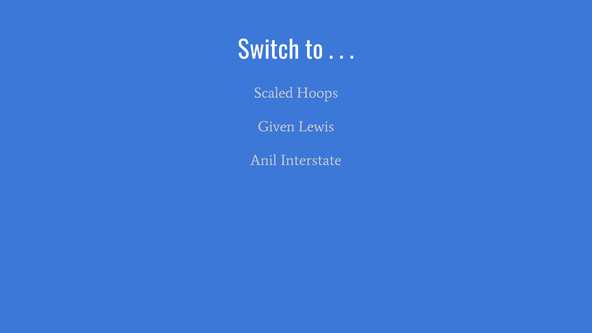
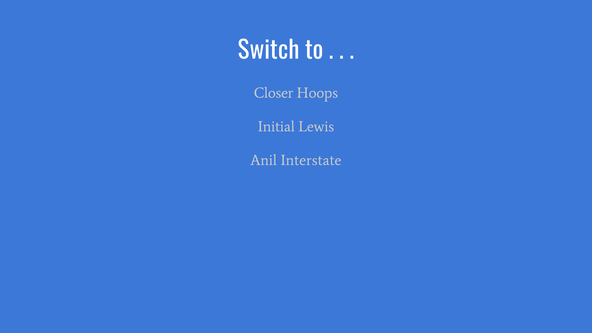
Scaled: Scaled -> Closer (274, 93)
Given: Given -> Initial (276, 127)
